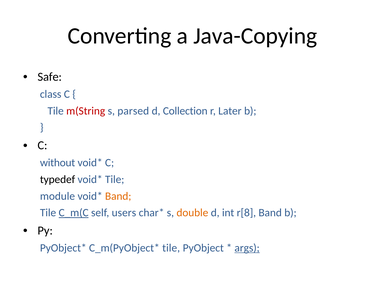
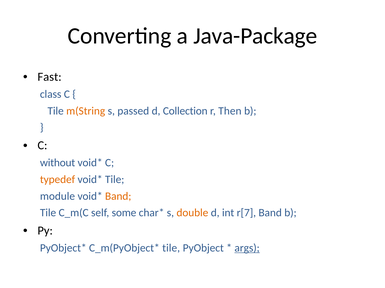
Java-Copying: Java-Copying -> Java-Package (255, 36)
Safe: Safe -> Fast (50, 77)
m(String colour: red -> orange (86, 111)
parsed: parsed -> passed (133, 111)
Later: Later -> Then (230, 111)
typedef colour: black -> orange (58, 180)
C_m(C underline: present -> none (74, 213)
users: users -> some (124, 213)
r[8: r[8 -> r[7 (246, 213)
